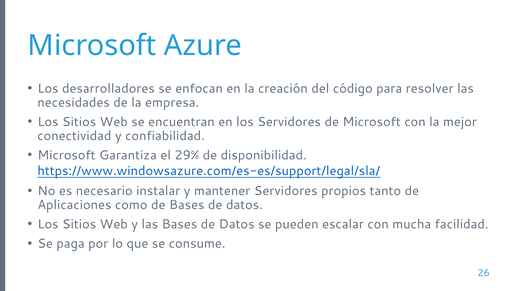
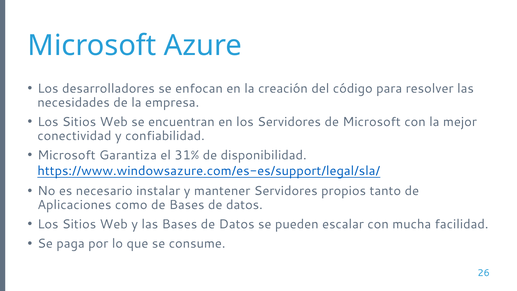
29%: 29% -> 31% (187, 155)
